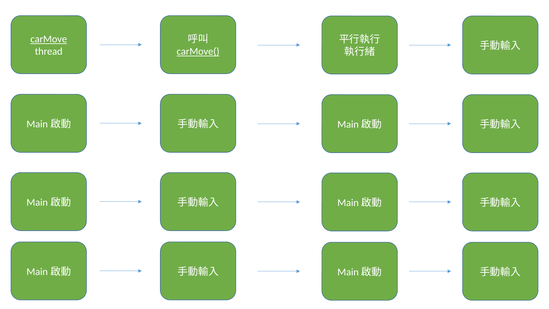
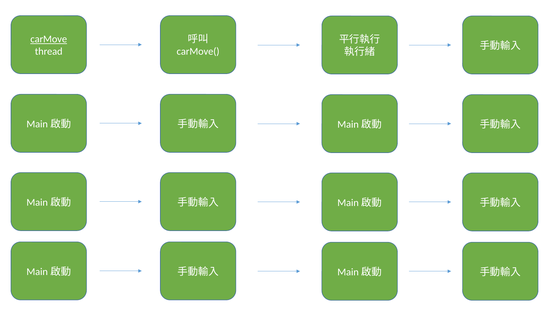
carMove( underline: present -> none (198, 52)
